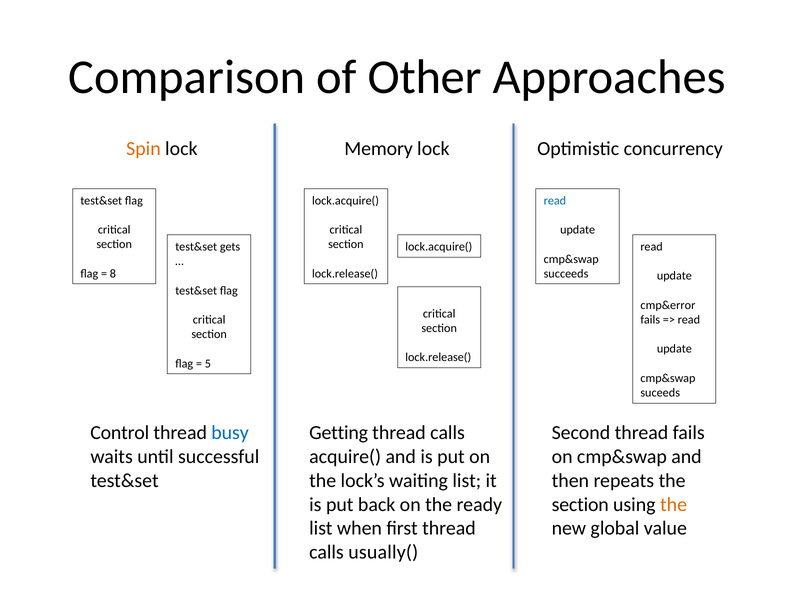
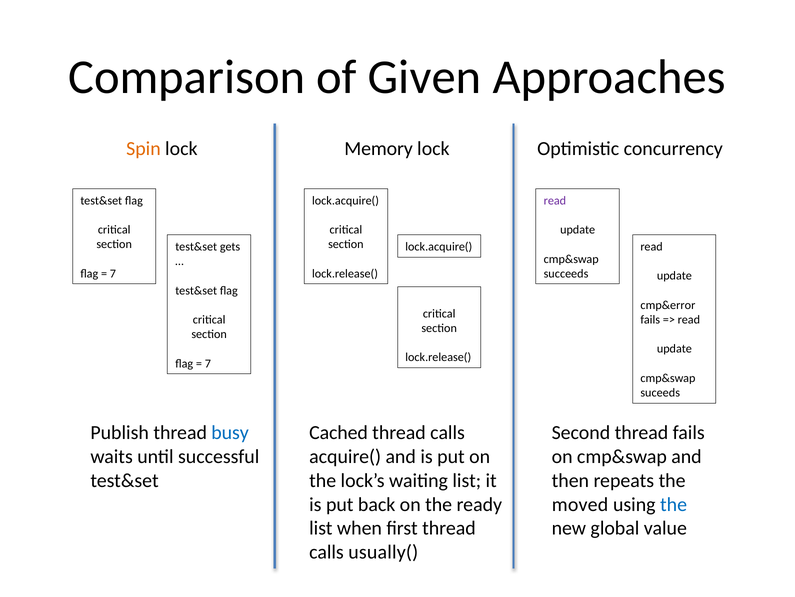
Other: Other -> Given (425, 77)
read colour: blue -> purple (555, 200)
8: 8 -> 7 (113, 273)
5: 5 -> 7 (208, 363)
Control: Control -> Publish (120, 432)
Getting: Getting -> Cached (339, 432)
section: section -> moved (580, 504)
the colour: orange -> blue (674, 504)
